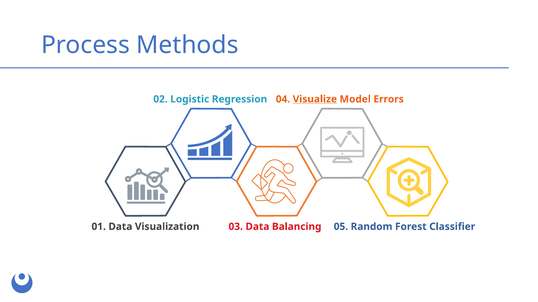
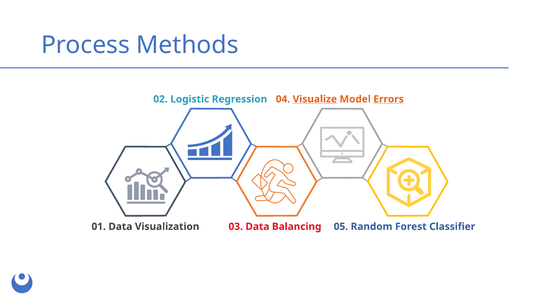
Errors underline: none -> present (389, 99)
